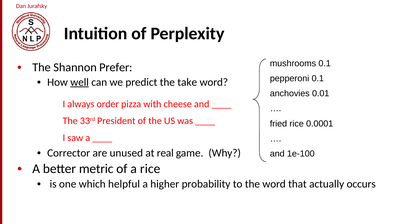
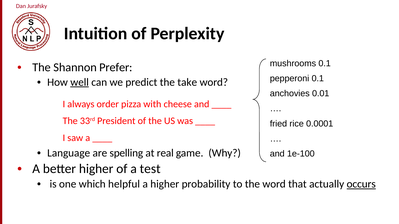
Corrector: Corrector -> Language (69, 153)
unused: unused -> spelling (126, 153)
better metric: metric -> higher (96, 169)
a rice: rice -> test (150, 169)
occurs underline: none -> present (361, 184)
